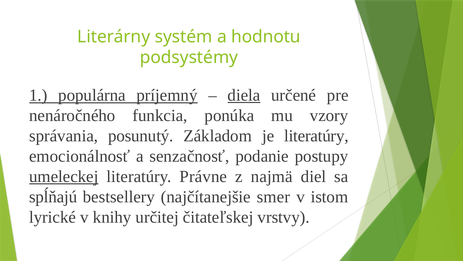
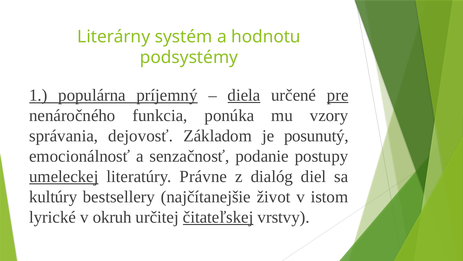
pre underline: none -> present (338, 95)
posunutý: posunutý -> dejovosť (141, 136)
je literatúry: literatúry -> posunutý (316, 136)
najmä: najmä -> dialóg (272, 176)
spĺňajú: spĺňajú -> kultúry (53, 196)
smer: smer -> život (274, 196)
knihy: knihy -> okruh (112, 217)
čitateľskej underline: none -> present (218, 217)
